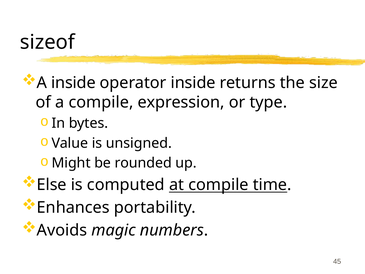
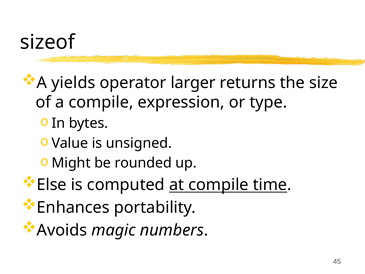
A inside: inside -> yields (73, 83)
operator inside: inside -> larger (193, 83)
